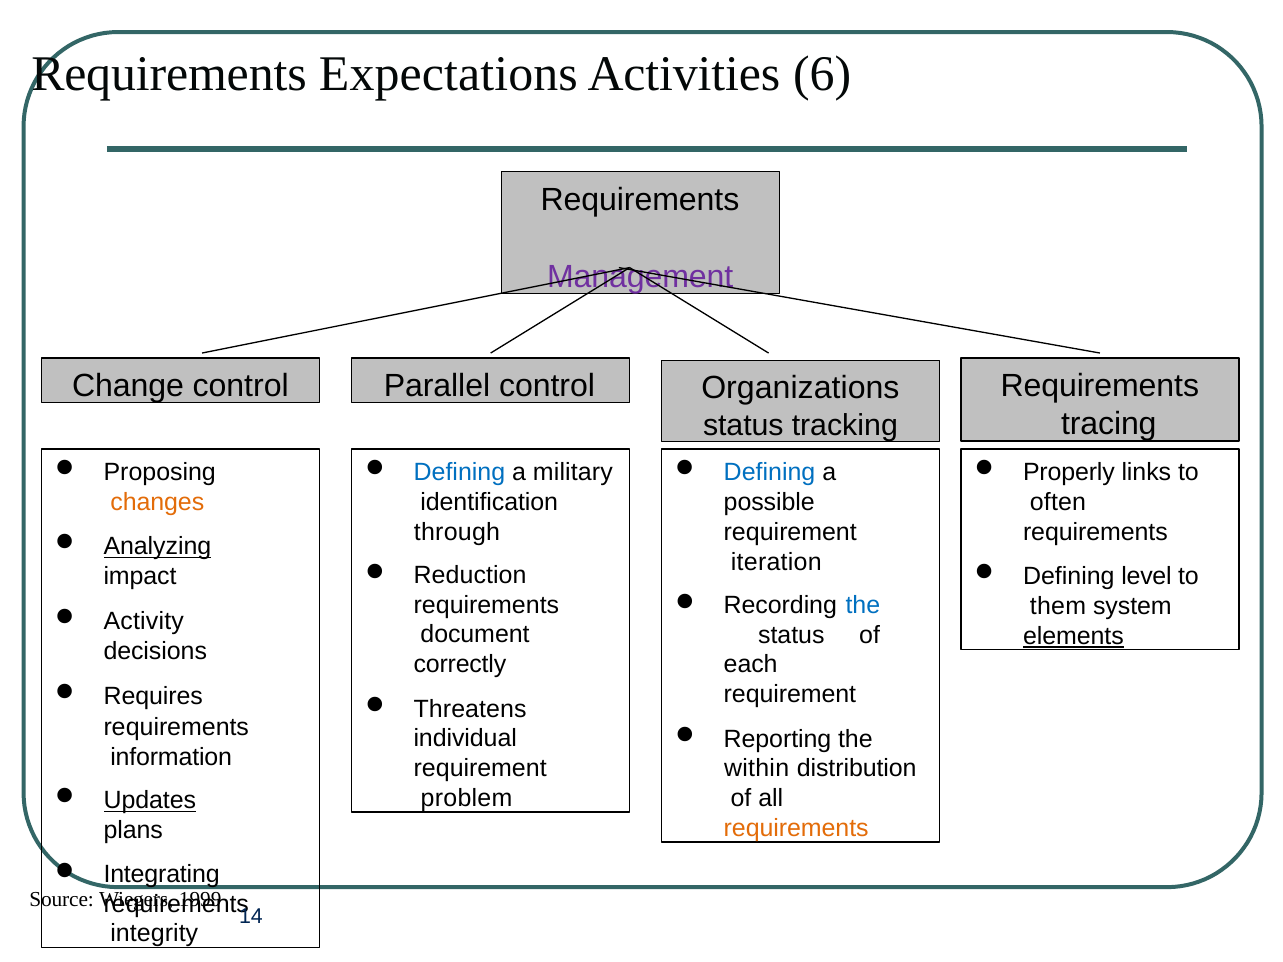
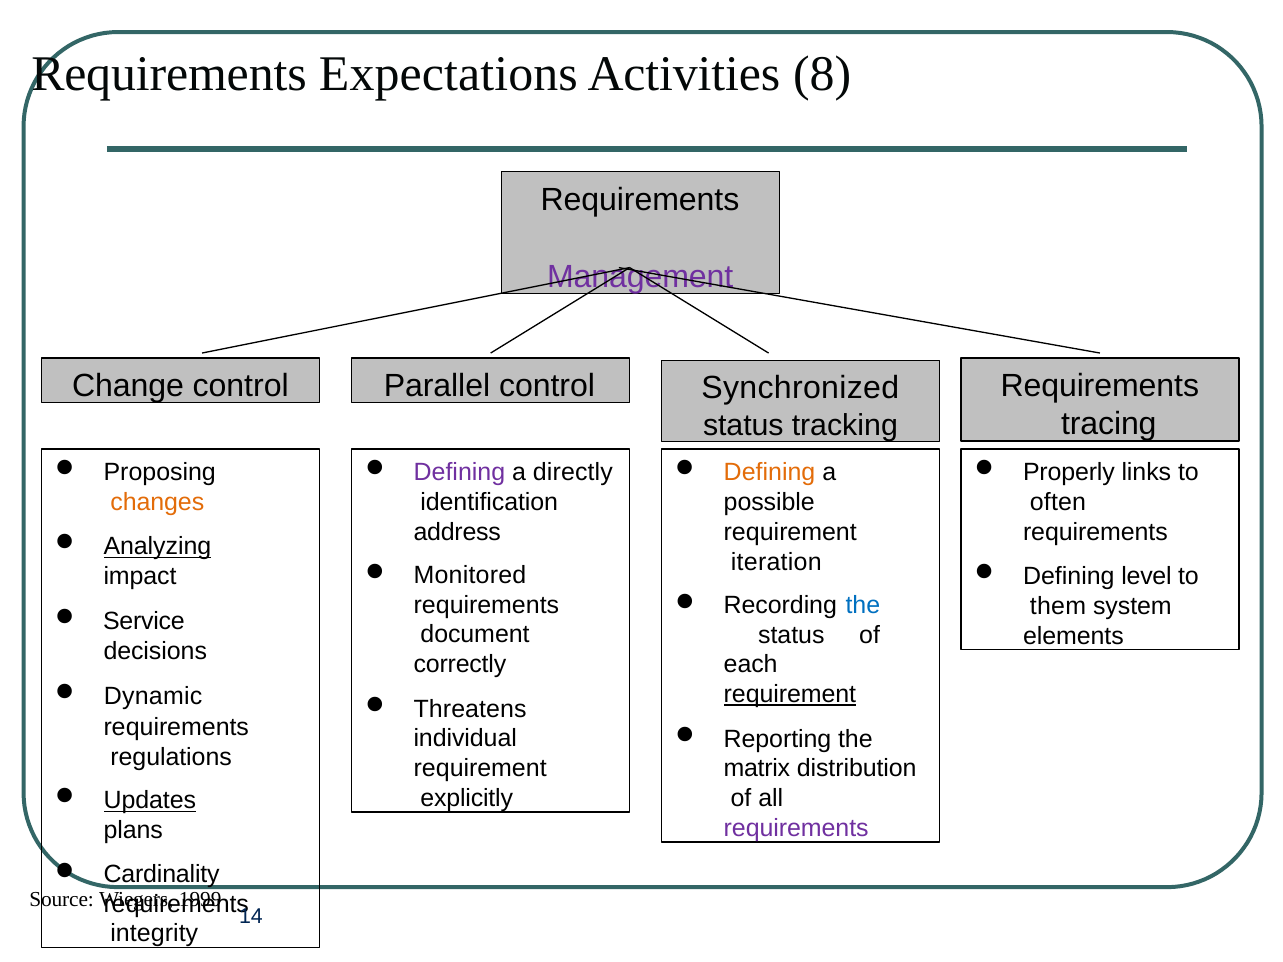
6: 6 -> 8 (822, 74)
Organizations: Organizations -> Synchronized (800, 388)
Defining colour: blue -> orange (770, 472)
Defining colour: blue -> purple (459, 472)
military: military -> directly (573, 472)
through: through -> address (457, 532)
Reduction: Reduction -> Monitored (470, 575)
Activity: Activity -> Service (144, 621)
elements underline: present -> none (1073, 636)
requirement underline: none -> present (790, 694)
Requires: Requires -> Dynamic (153, 696)
information: information -> regulations (171, 757)
within: within -> matrix (757, 769)
problem: problem -> explicitly (467, 798)
requirements colour: orange -> purple (796, 828)
Integrating: Integrating -> Cardinality (162, 875)
